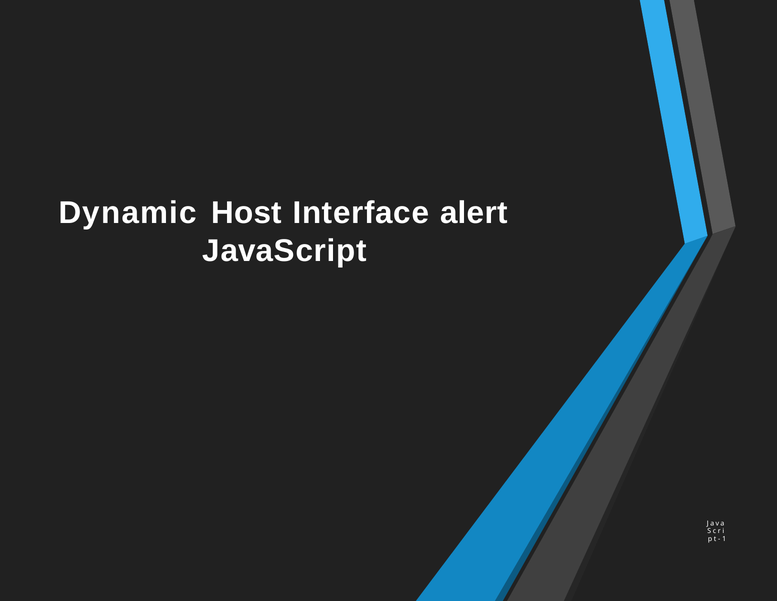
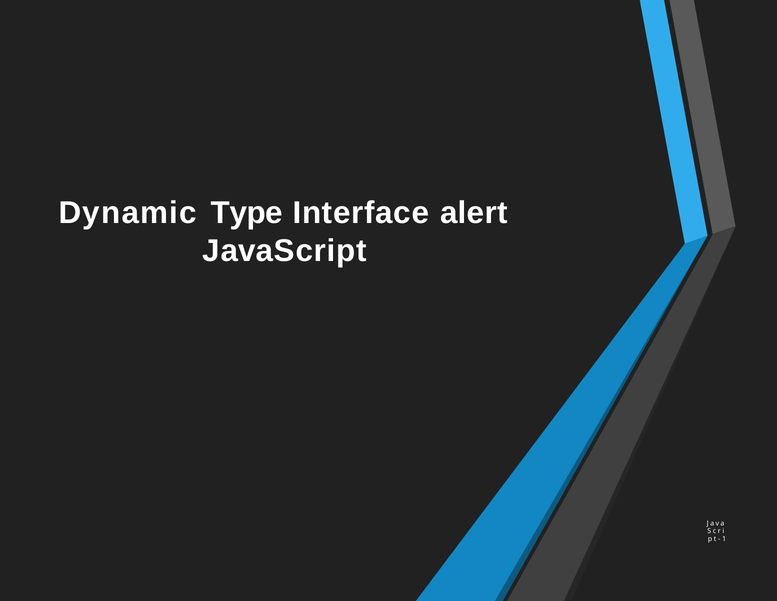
Host: Host -> Type (247, 213)
